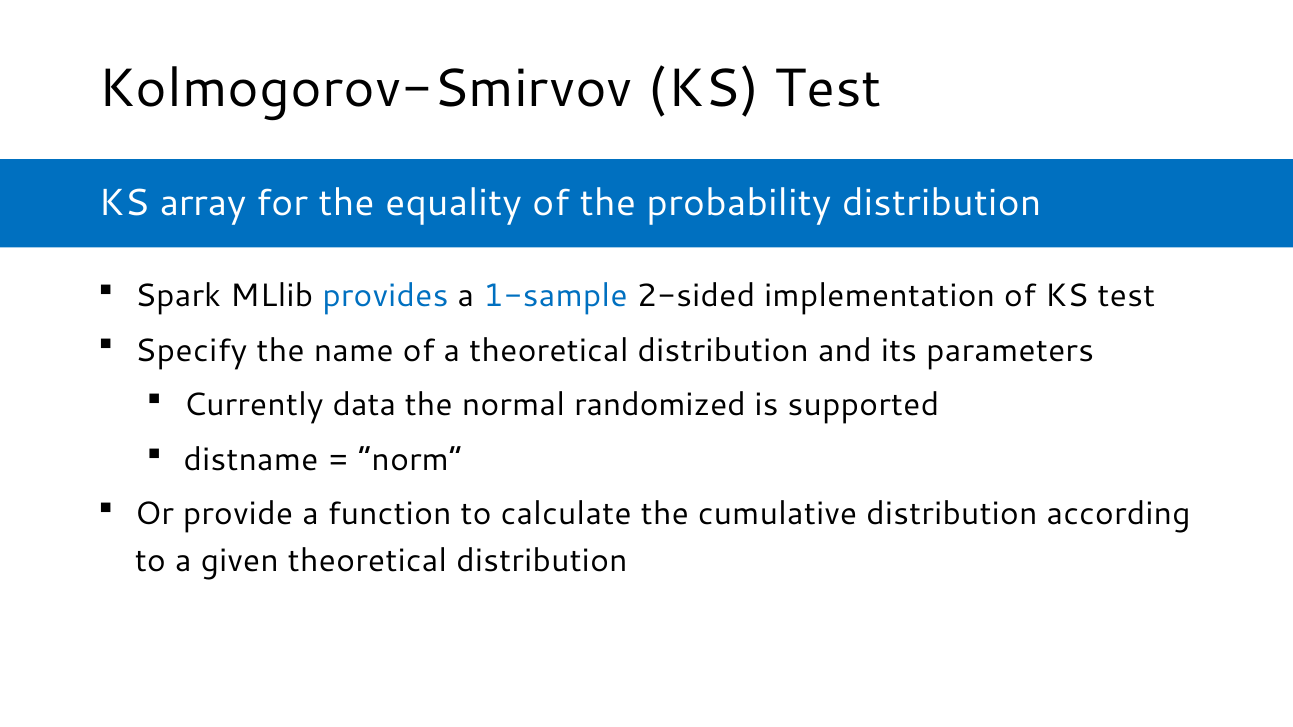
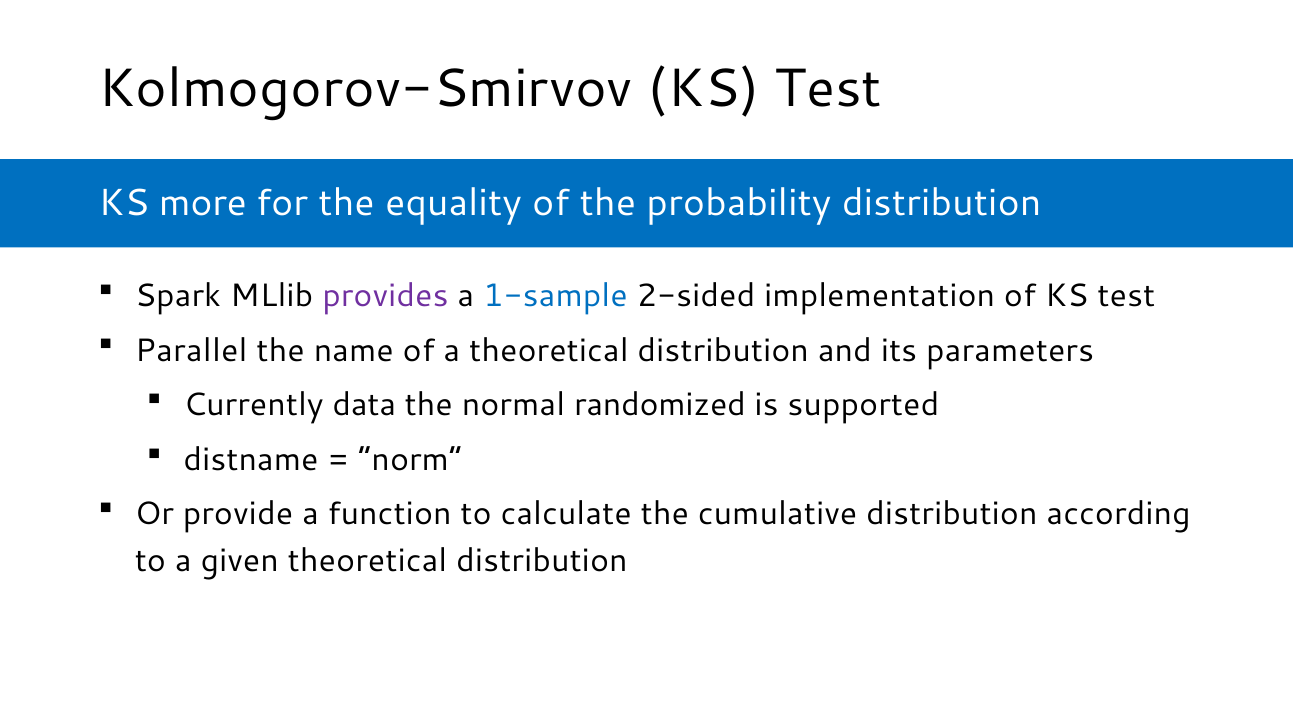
array: array -> more (203, 203)
provides colour: blue -> purple (385, 296)
Specify: Specify -> Parallel (191, 351)
